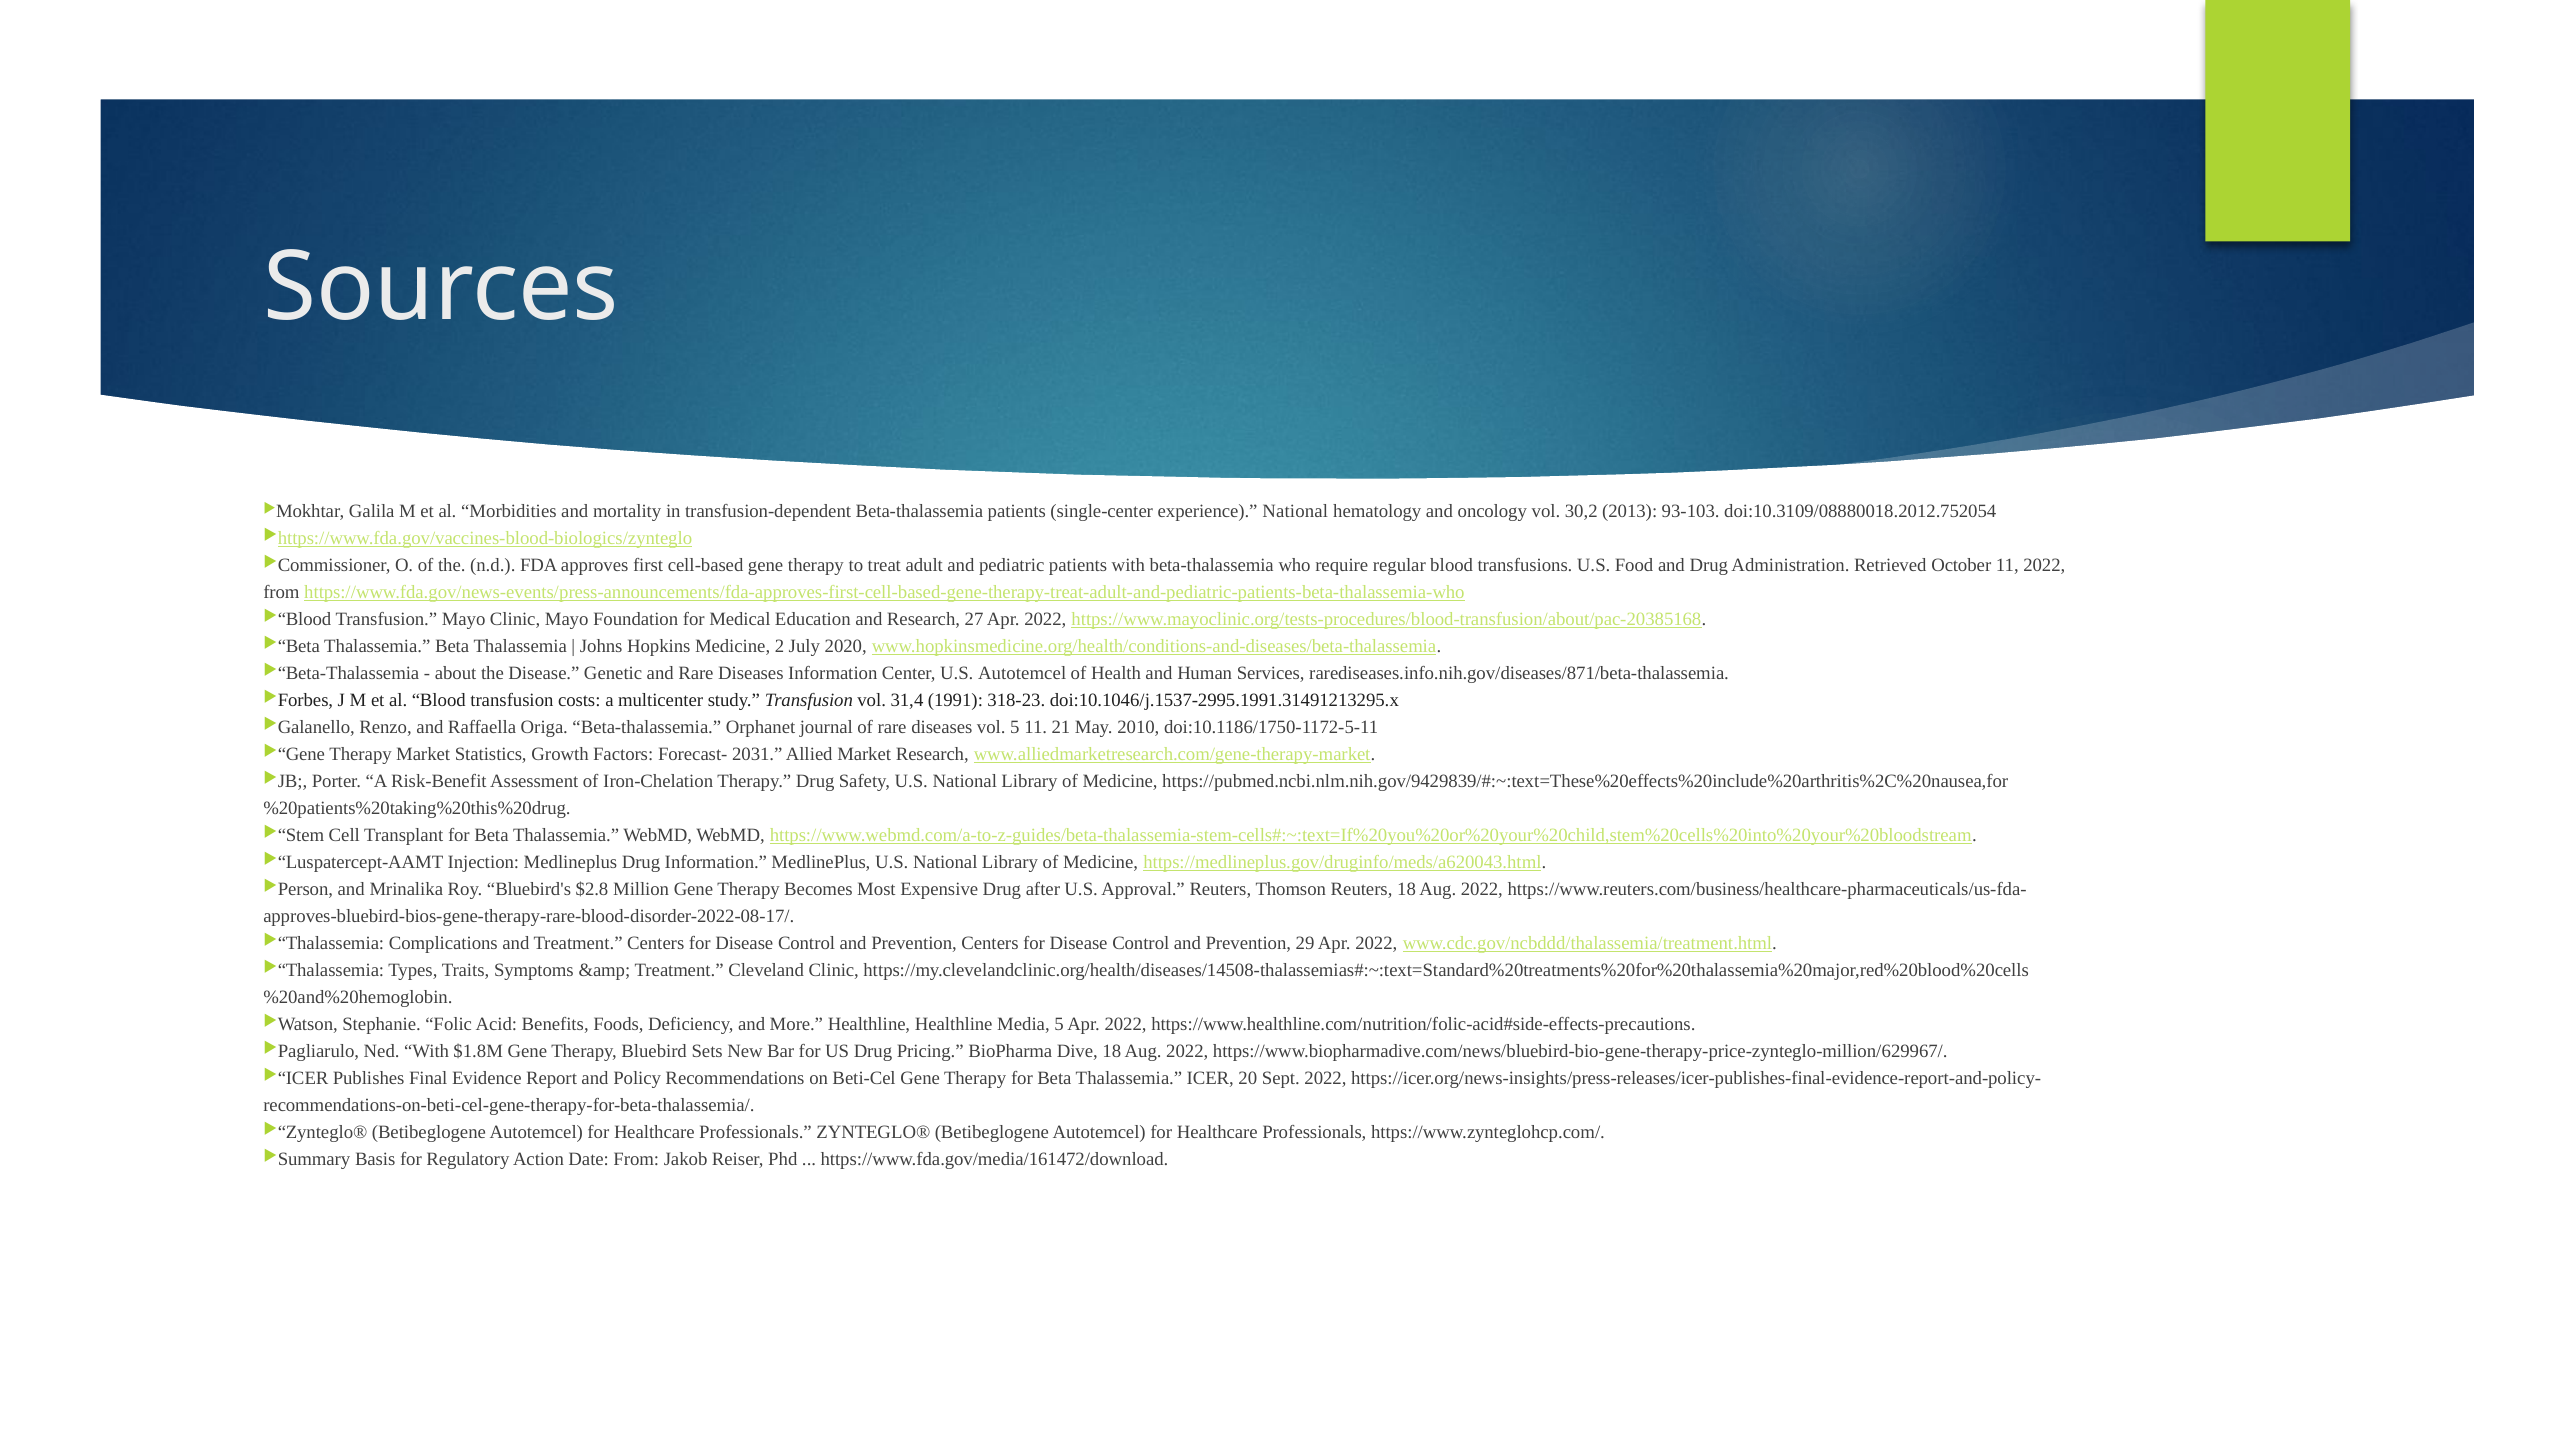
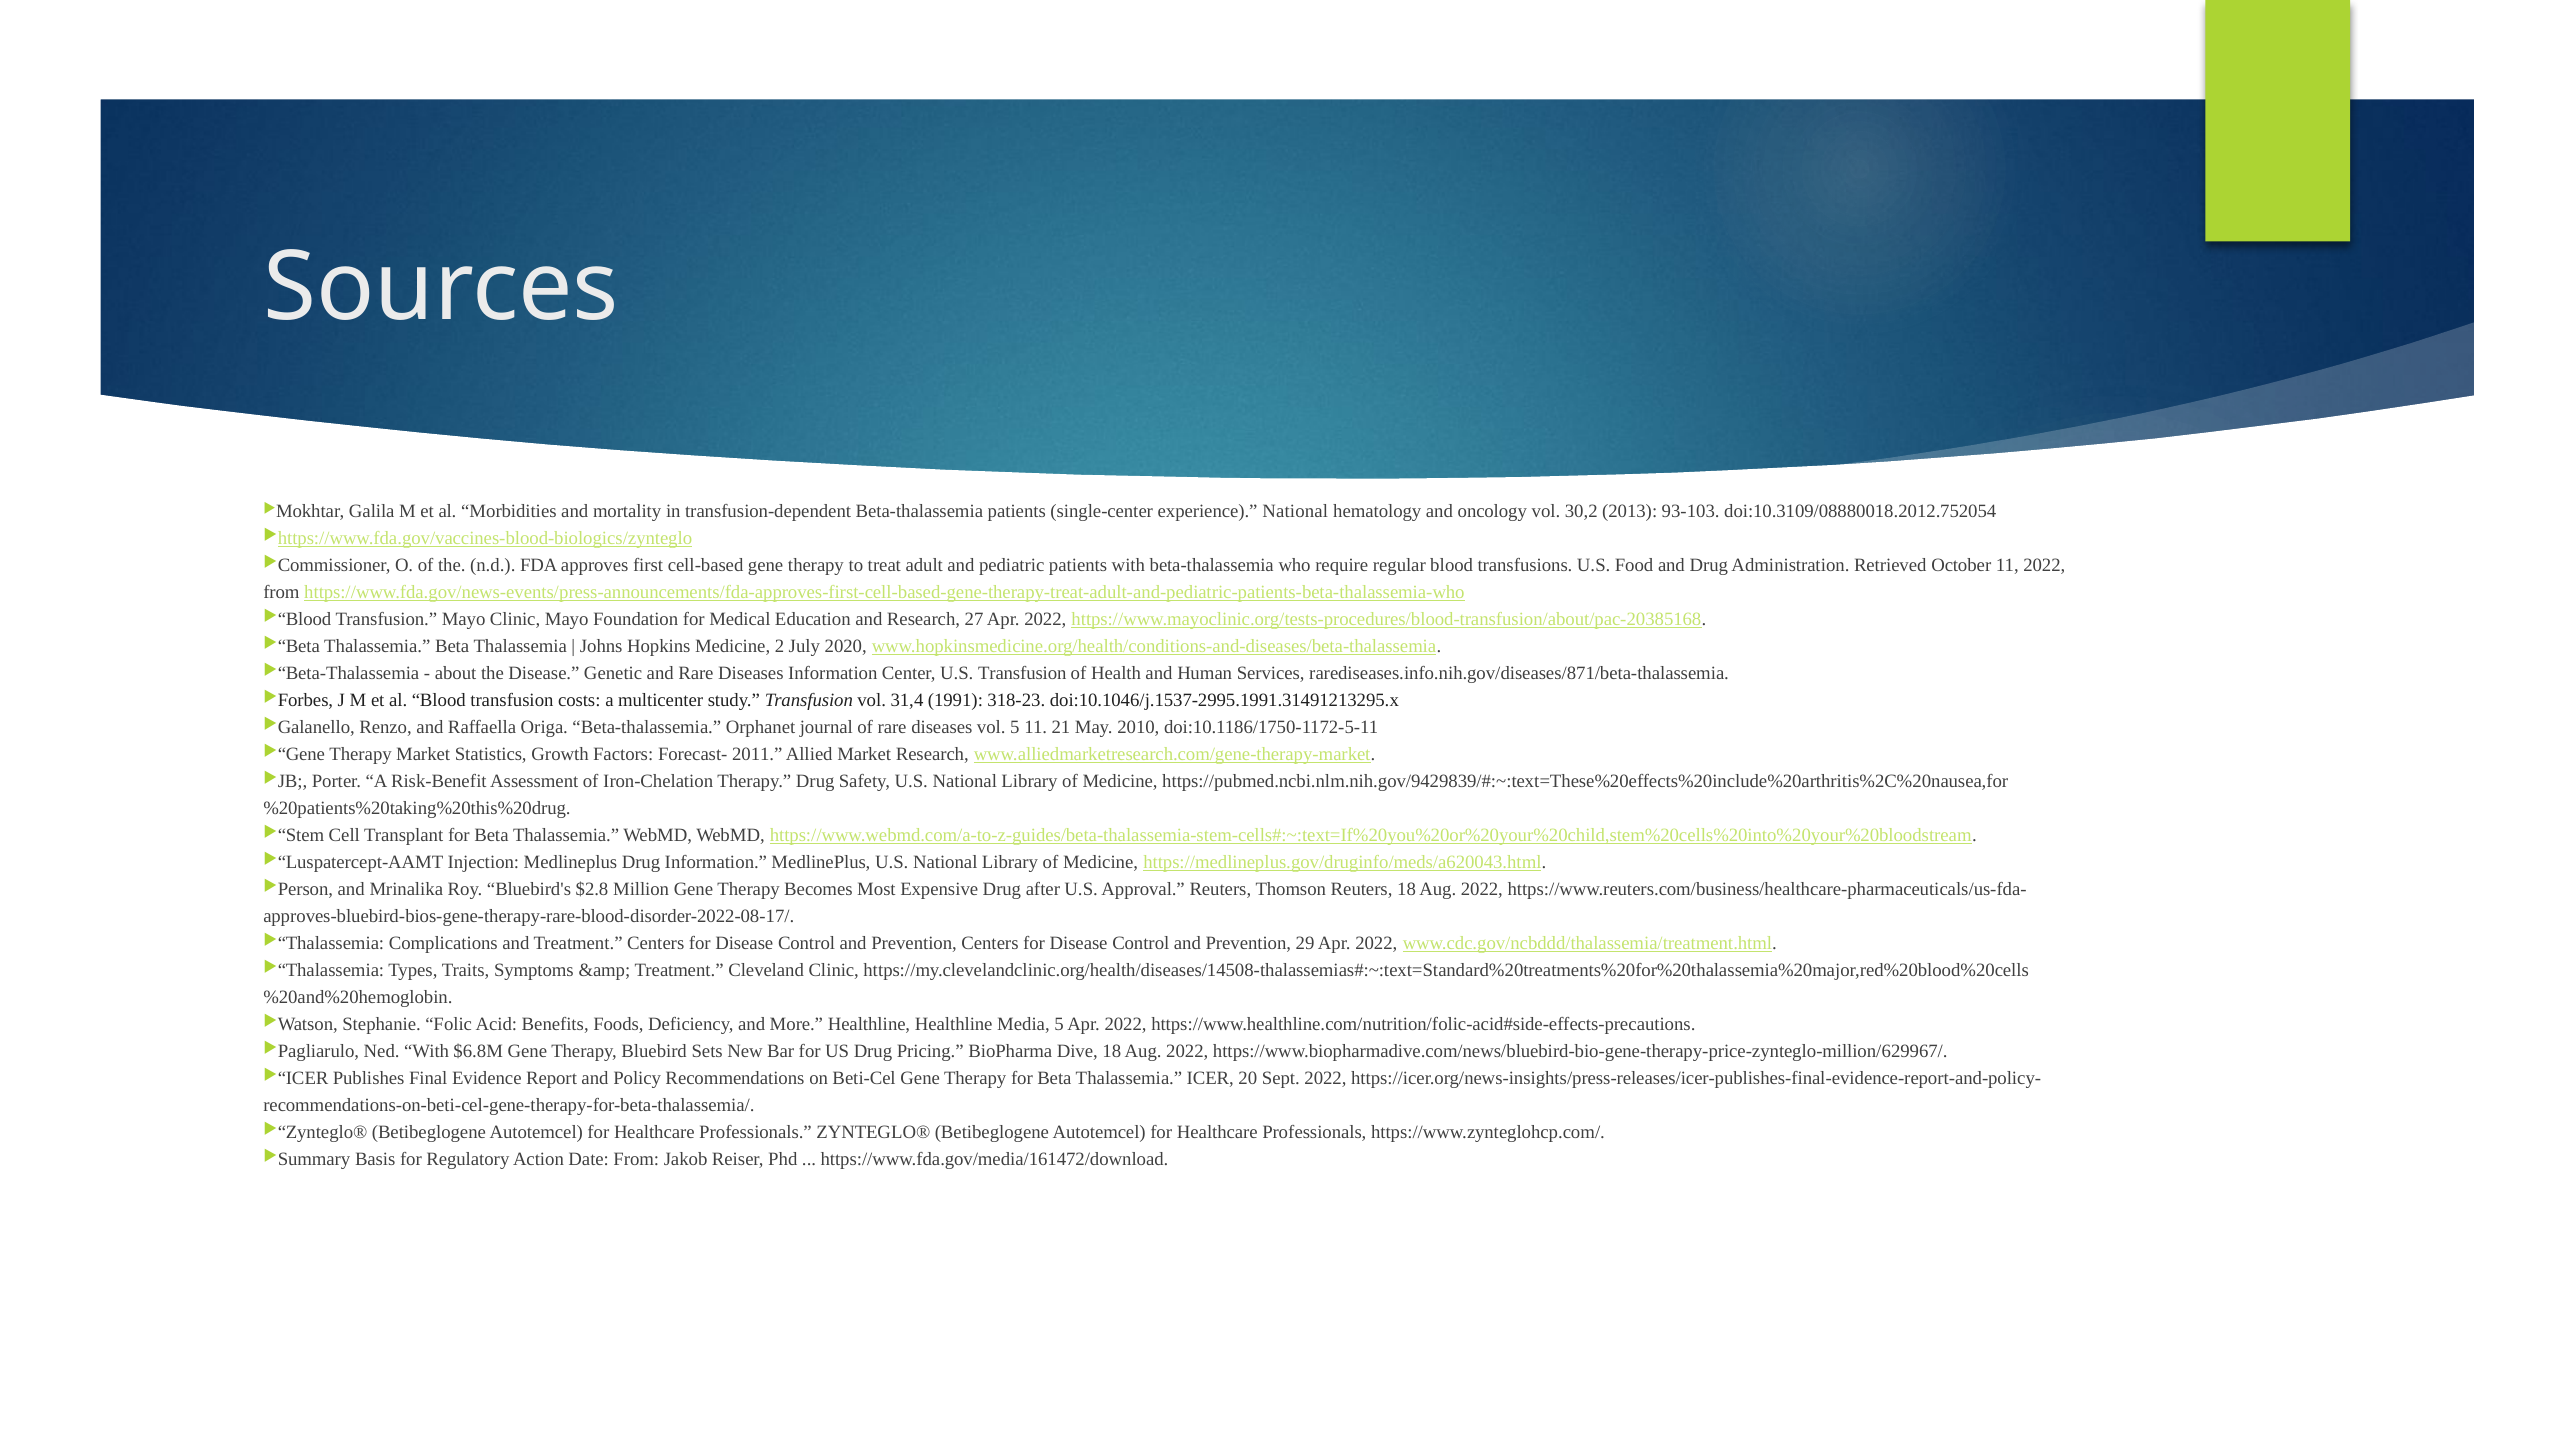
U.S Autotemcel: Autotemcel -> Transfusion (1022, 673)
2031: 2031 -> 2011 (757, 754)
$1.8M: $1.8M -> $6.8M (478, 1051)
